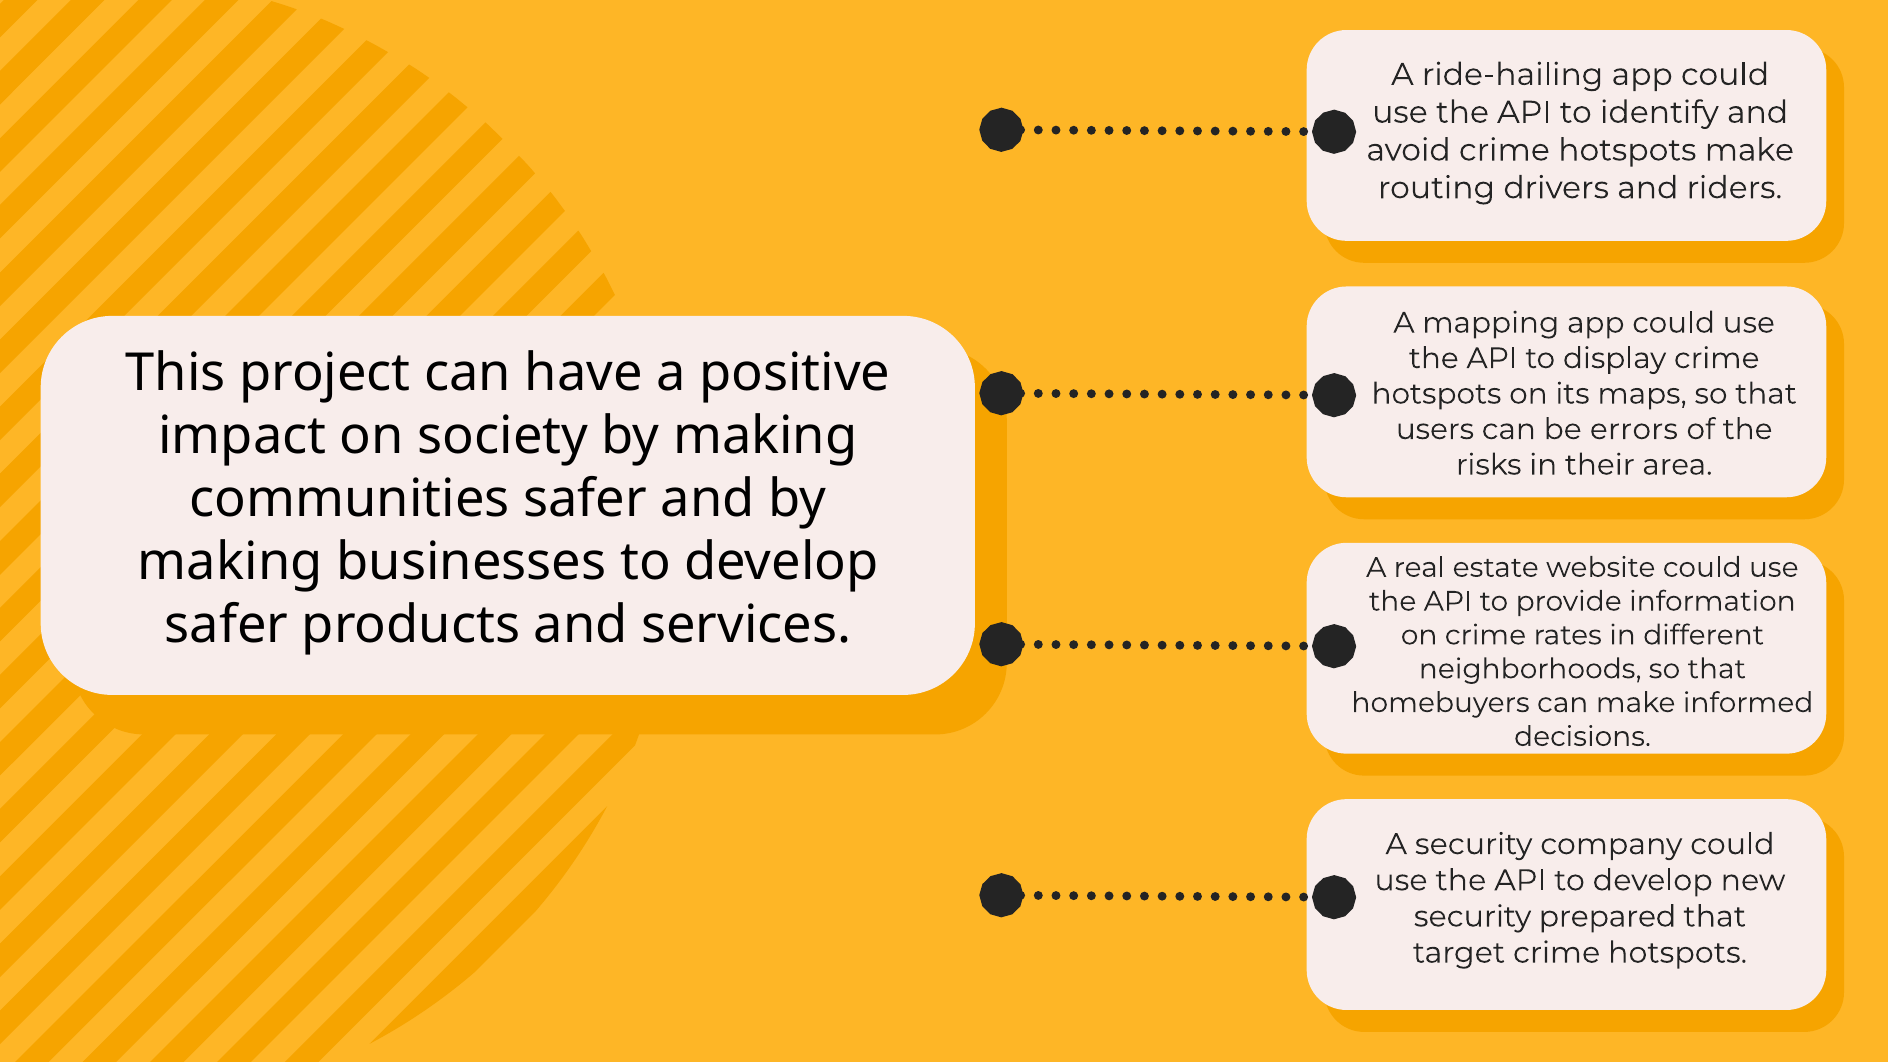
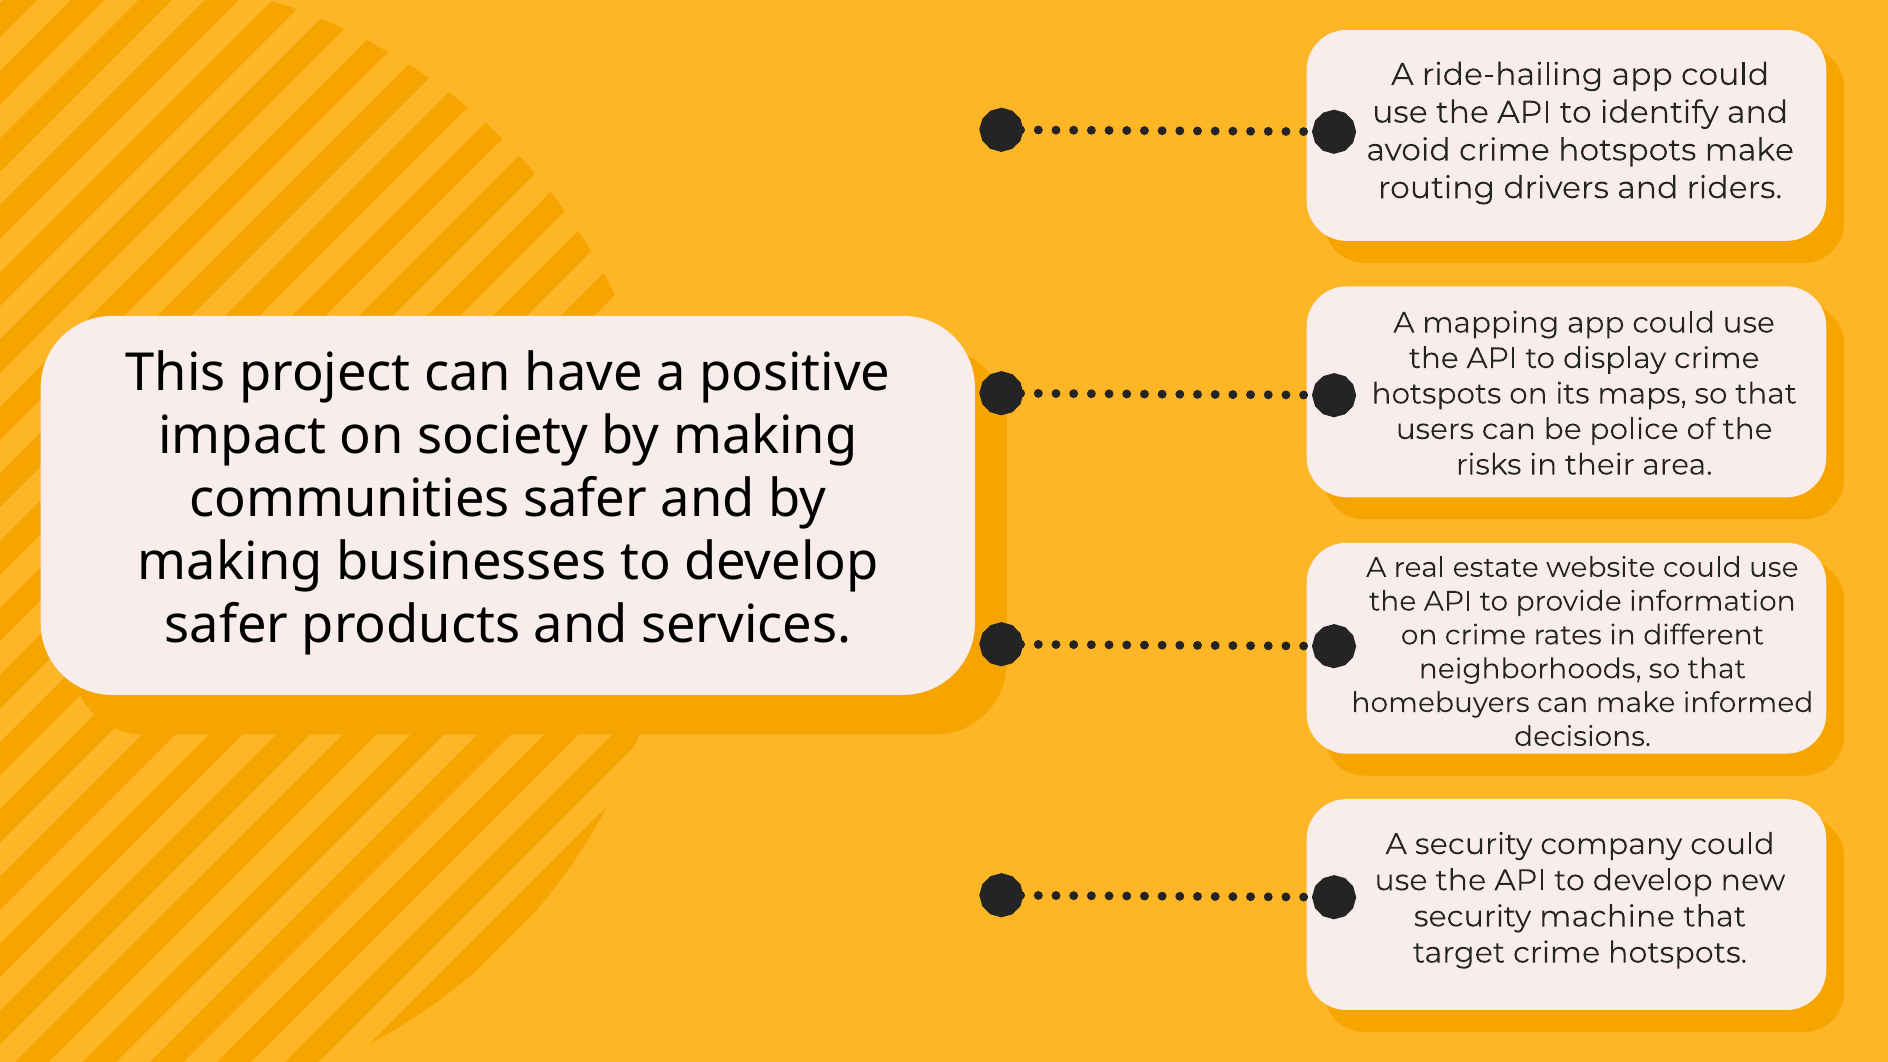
errors: errors -> police (1634, 429)
prepared: prepared -> machine (1607, 917)
